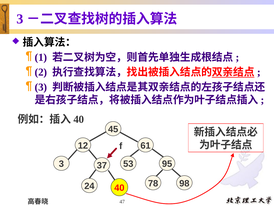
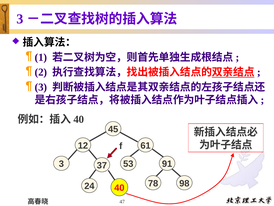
95: 95 -> 91 (167, 164)
